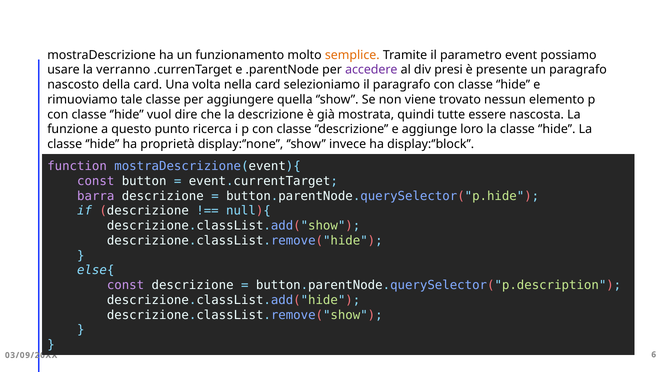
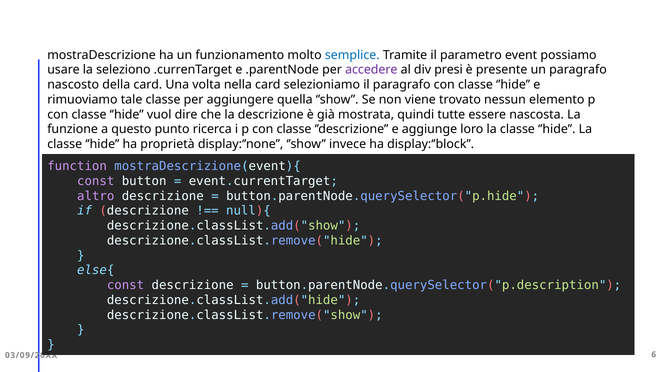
semplice colour: orange -> blue (352, 55)
verranno: verranno -> seleziono (123, 70)
barra: barra -> altro (96, 196)
